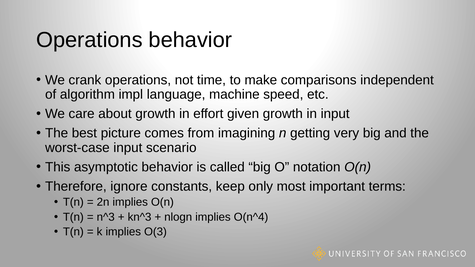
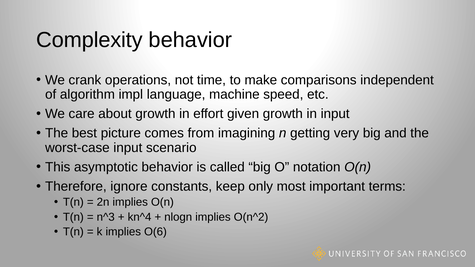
Operations: Operations -> Complexity (89, 40)
kn^3: kn^3 -> kn^4 (140, 217)
O(n^4: O(n^4 -> O(n^2 (251, 217)
O(3: O(3 -> O(6 (155, 232)
